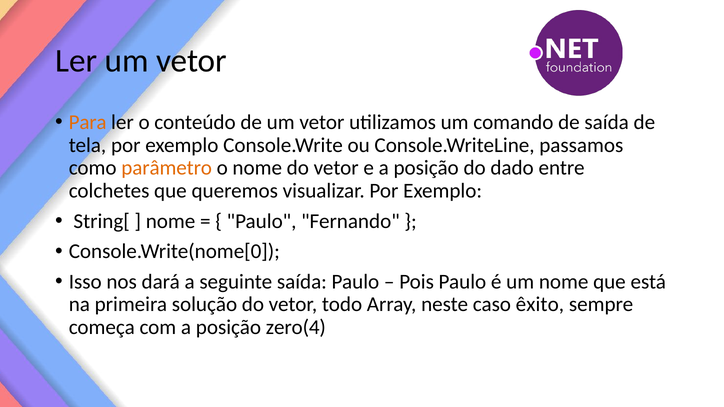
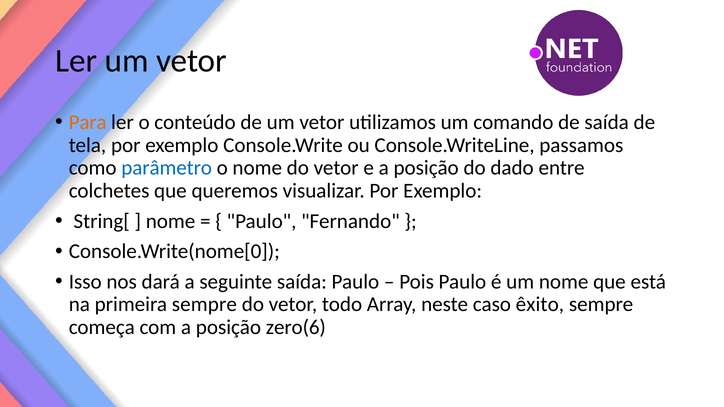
parâmetro colour: orange -> blue (167, 168)
primeira solução: solução -> sempre (204, 305)
zero(4: zero(4 -> zero(6 (296, 328)
